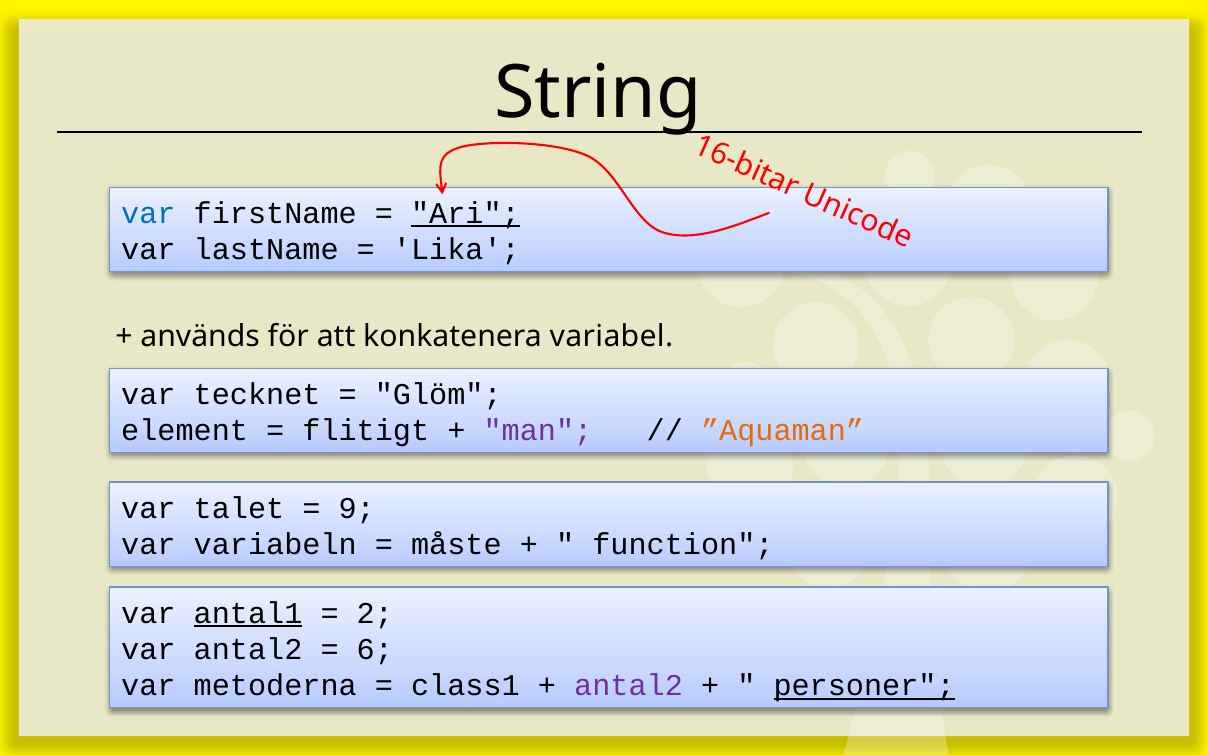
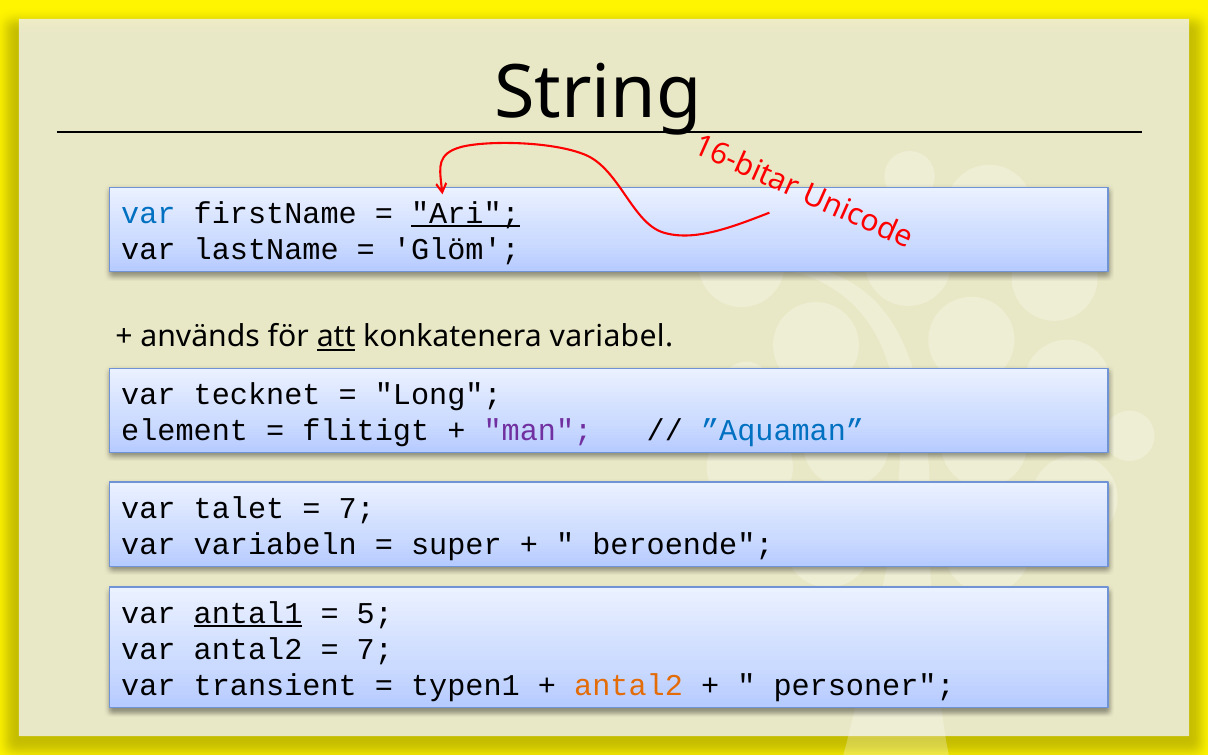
Lika: Lika -> Glöm (456, 250)
att underline: none -> present (336, 337)
Glöm: Glöm -> Long (438, 394)
”Aquaman colour: orange -> blue (783, 431)
9: 9 -> 7 (357, 508)
måste: måste -> super (456, 545)
function: function -> beroende (683, 545)
2: 2 -> 5 (375, 613)
6: 6 -> 7 (375, 649)
metoderna: metoderna -> transient (275, 686)
class1: class1 -> typen1 (465, 686)
antal2 colour: purple -> orange (629, 686)
personer underline: present -> none (864, 686)
